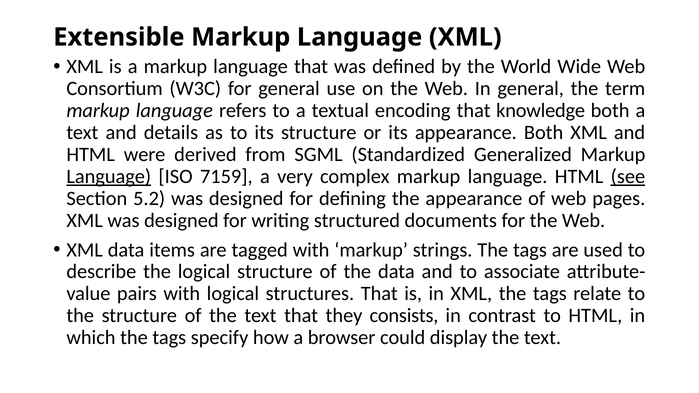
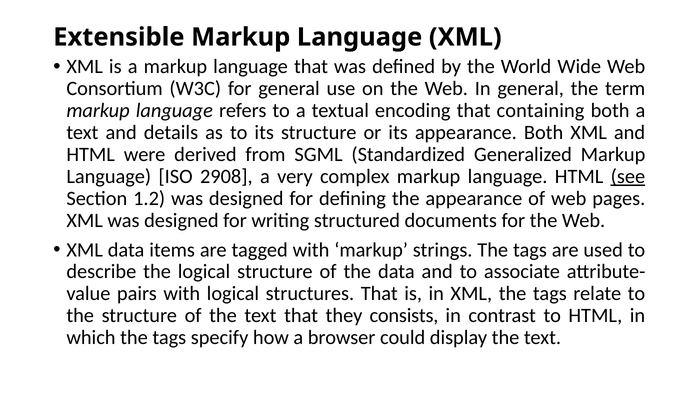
knowledge: knowledge -> containing (541, 111)
Language underline: present -> none (109, 177)
7159: 7159 -> 2908 (226, 177)
5.2: 5.2 -> 1.2 (149, 199)
